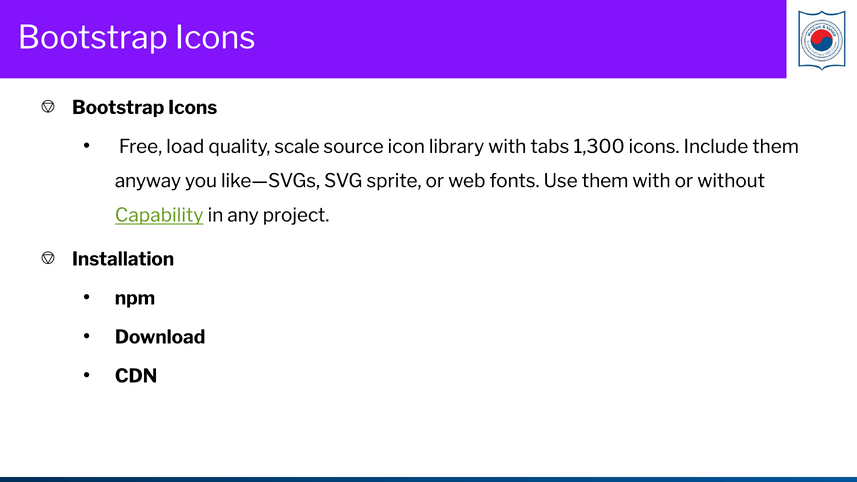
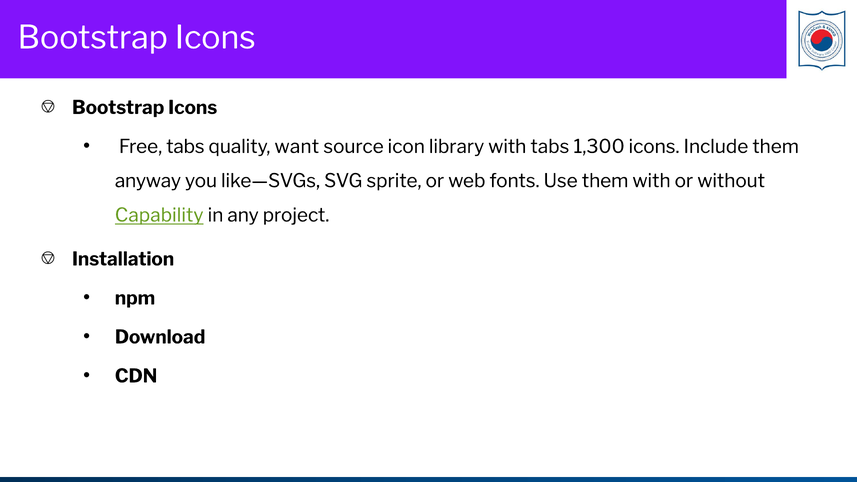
Free load: load -> tabs (185, 147)
scale: scale -> want (297, 147)
